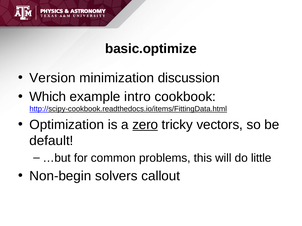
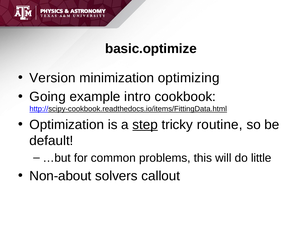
discussion: discussion -> optimizing (189, 78)
Which: Which -> Going (48, 97)
zero: zero -> step (145, 125)
vectors: vectors -> routine (220, 125)
Non-begin: Non-begin -> Non-about (60, 176)
